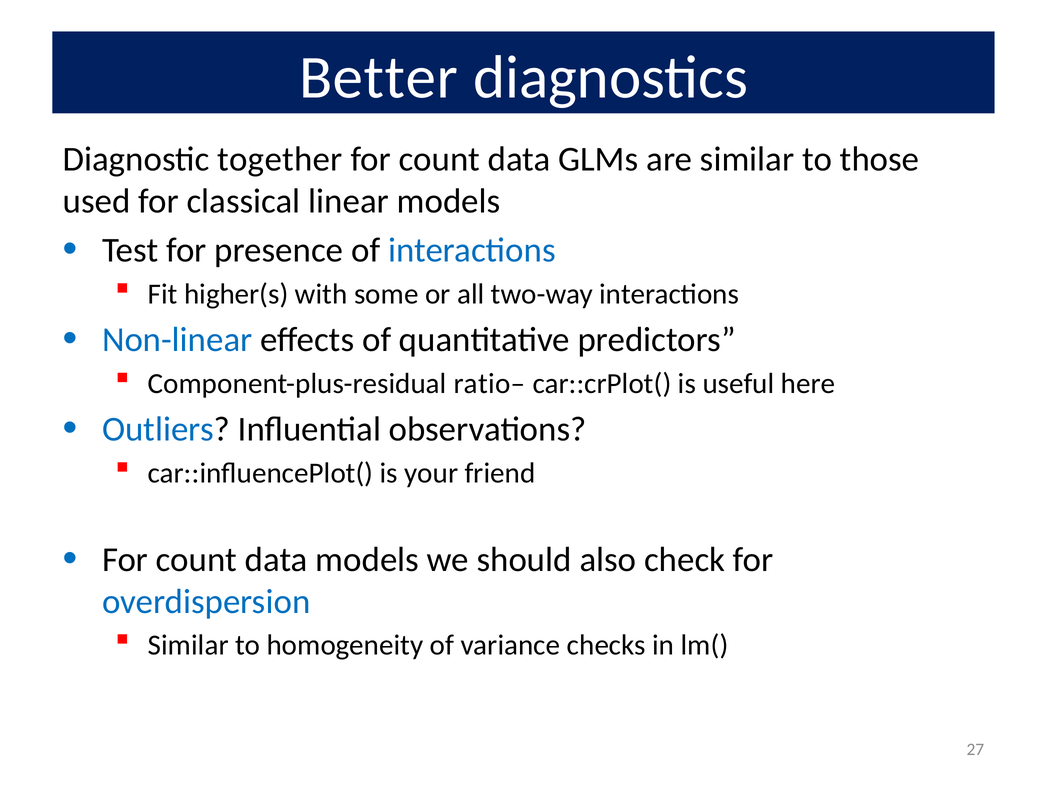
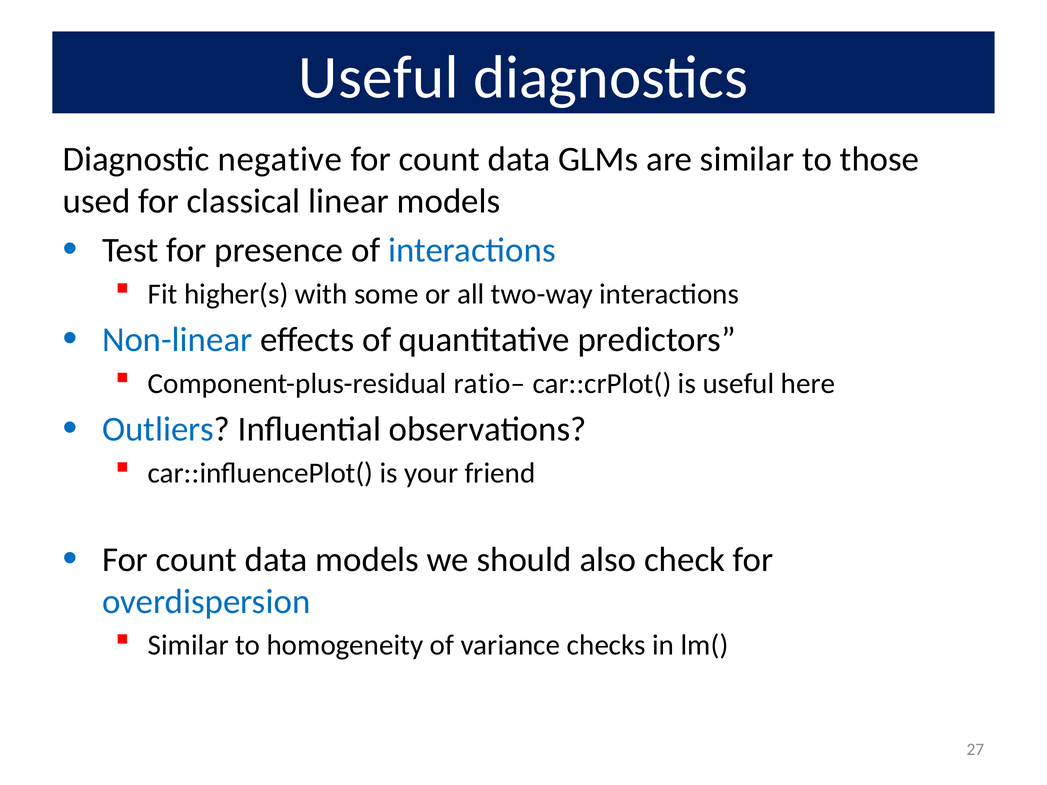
Better: Better -> Useful (379, 78)
together: together -> negative (280, 160)
